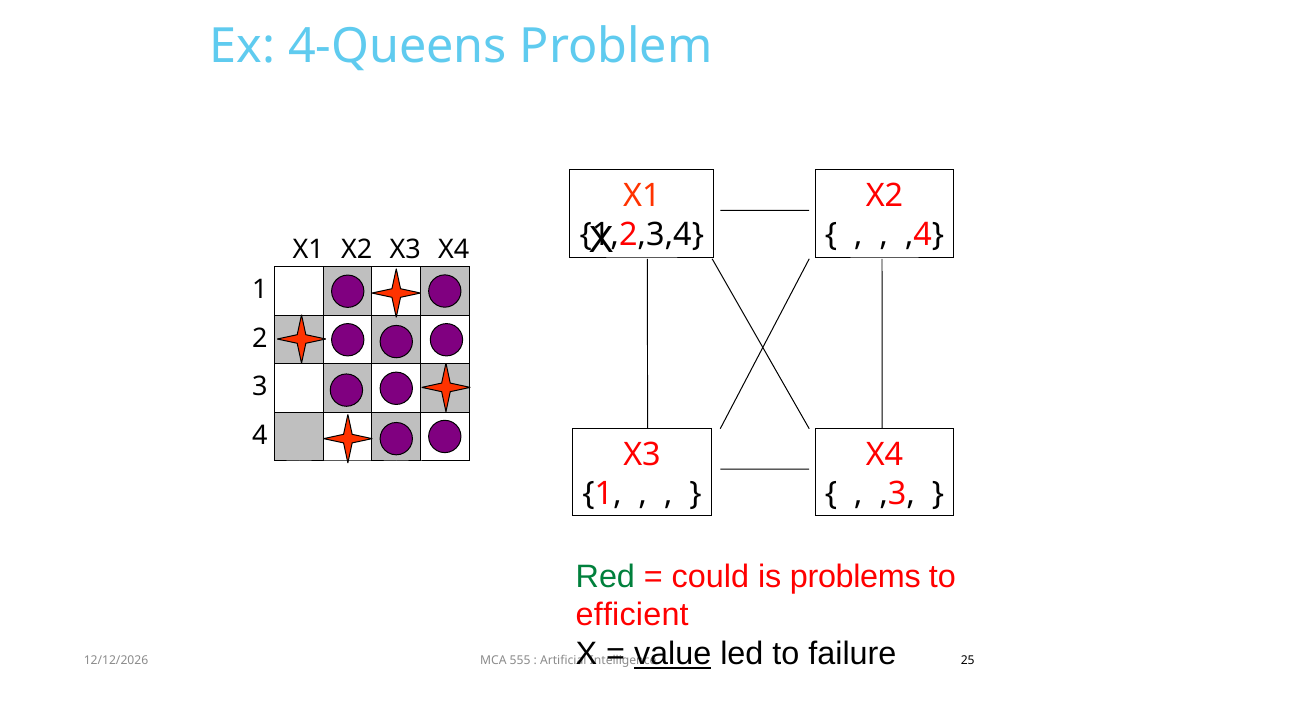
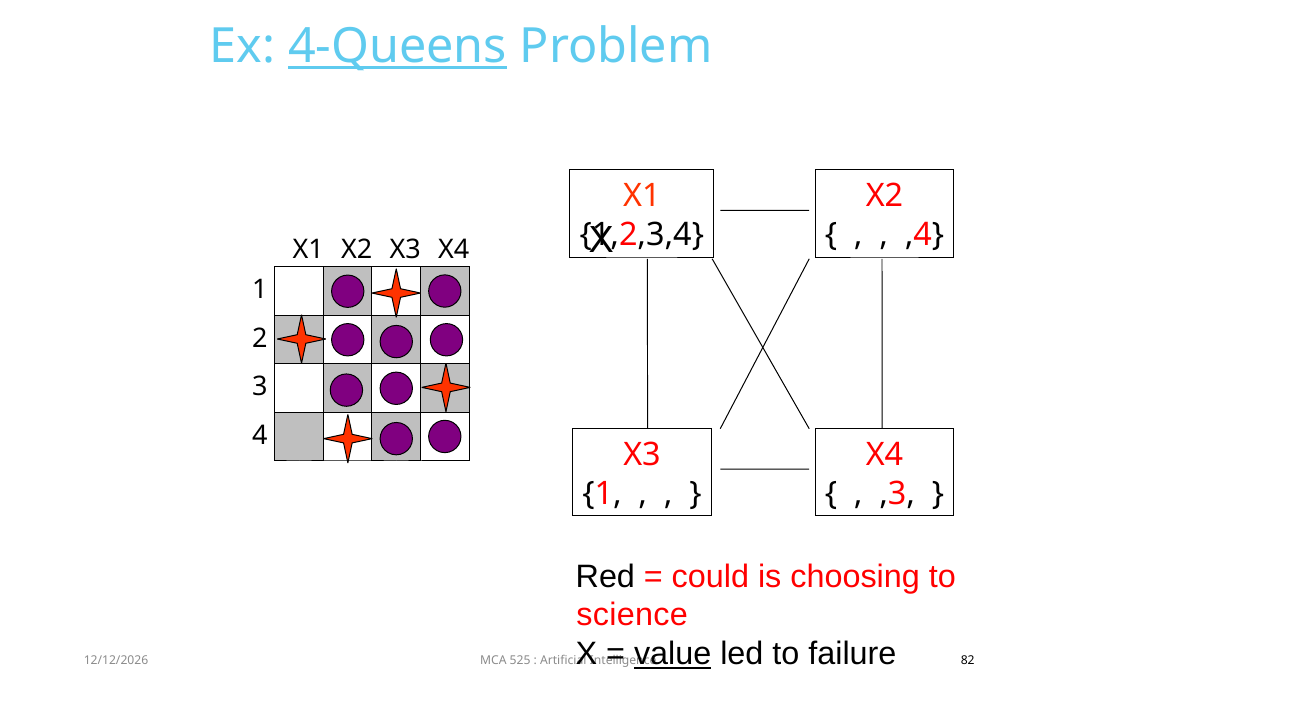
4-Queens underline: none -> present (398, 47)
Red colour: green -> black (605, 576)
problems: problems -> choosing (855, 576)
efficient: efficient -> science (632, 615)
555: 555 -> 525 (520, 660)
25: 25 -> 82 (968, 660)
